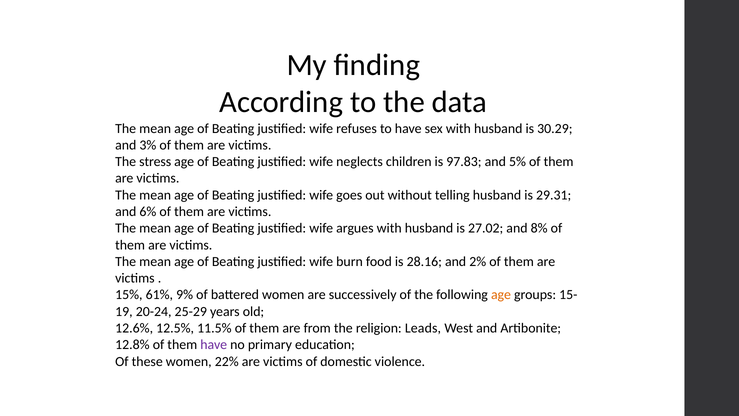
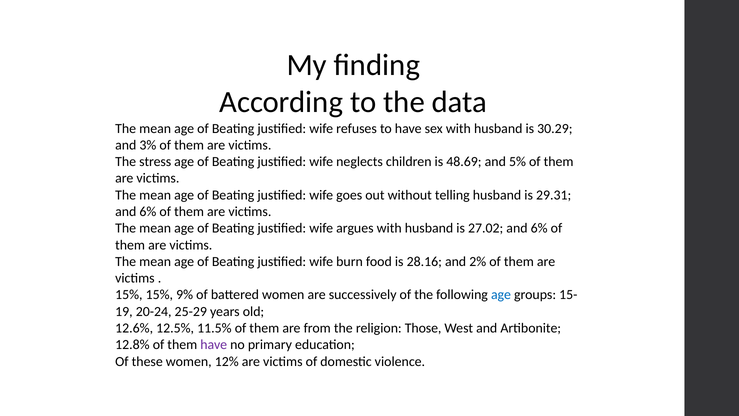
97.83: 97.83 -> 48.69 (464, 162)
27.02 and 8%: 8% -> 6% (539, 228)
61%: 61% -> 15% (159, 295)
age colour: orange -> blue (501, 295)
Leads: Leads -> Those (423, 328)
22%: 22% -> 12% (227, 361)
